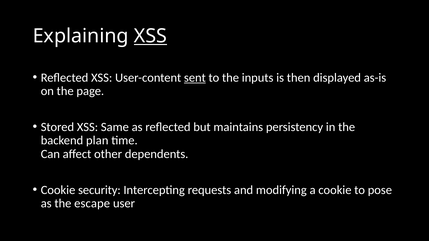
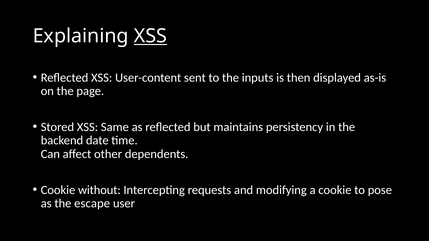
sent underline: present -> none (195, 78)
plan: plan -> date (97, 141)
security: security -> without (99, 190)
